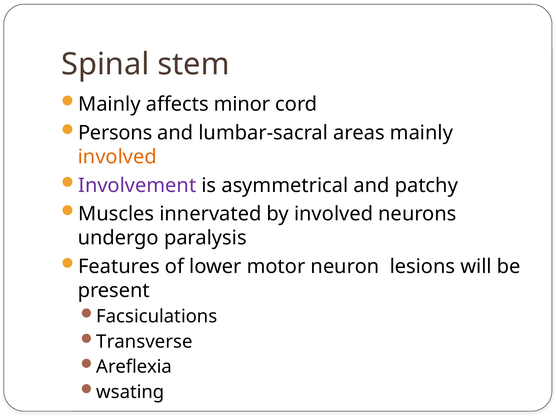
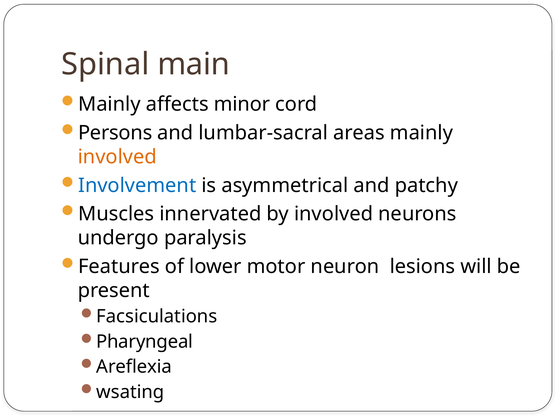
stem: stem -> main (194, 64)
Involvement colour: purple -> blue (137, 185)
Transverse: Transverse -> Pharyngeal (145, 342)
